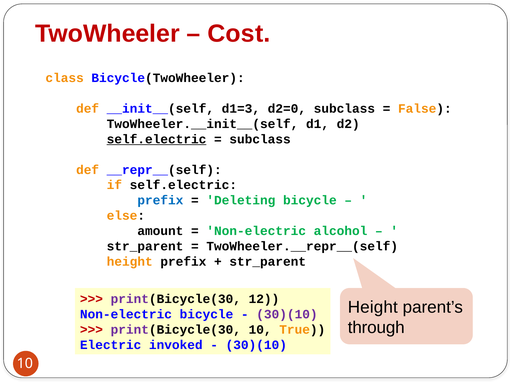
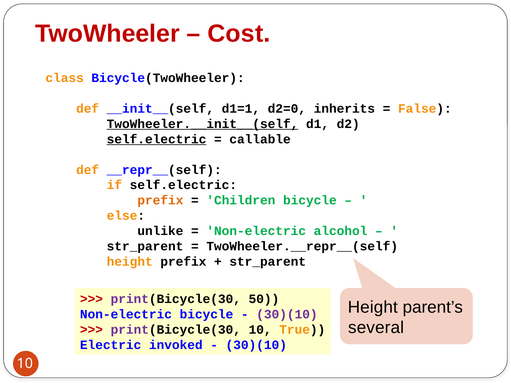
d1=3: d1=3 -> d1=1 (241, 109)
d2=0 subclass: subclass -> inherits (344, 109)
TwoWheeler.__init__(self underline: none -> present (203, 124)
subclass: subclass -> callable (260, 139)
prefix colour: blue -> orange (160, 201)
Deleting: Deleting -> Children (241, 201)
amount: amount -> unlike (160, 231)
12: 12 -> 50 (264, 299)
through: through -> several (376, 328)
